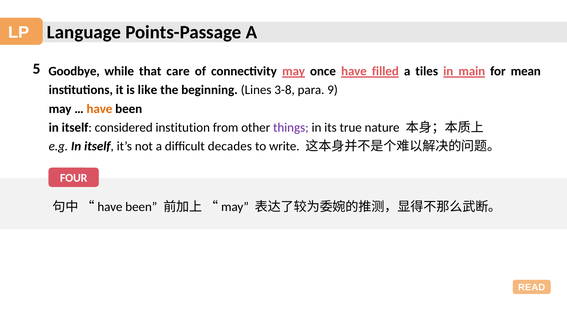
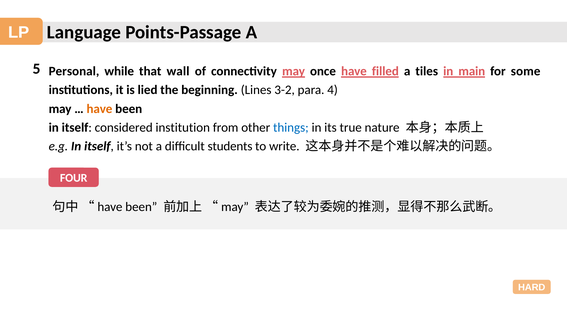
Goodbye: Goodbye -> Personal (74, 71)
care: care -> wall (178, 71)
mean: mean -> some (526, 71)
like: like -> lied (148, 90)
3-8: 3-8 -> 3-2 (285, 90)
9: 9 -> 4 (333, 90)
things colour: purple -> blue (291, 127)
decades: decades -> students (230, 146)
READ: READ -> HARD (532, 287)
